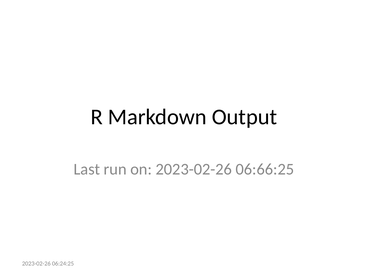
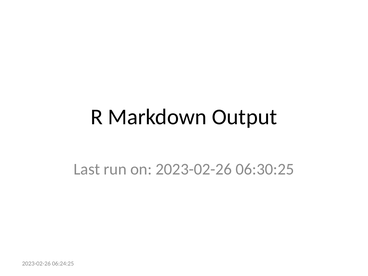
06:66:25: 06:66:25 -> 06:30:25 (265, 169)
